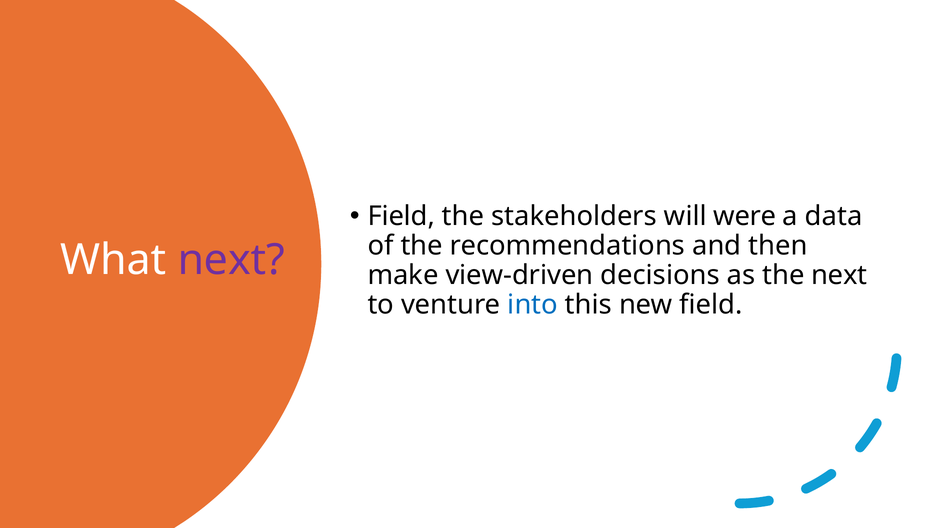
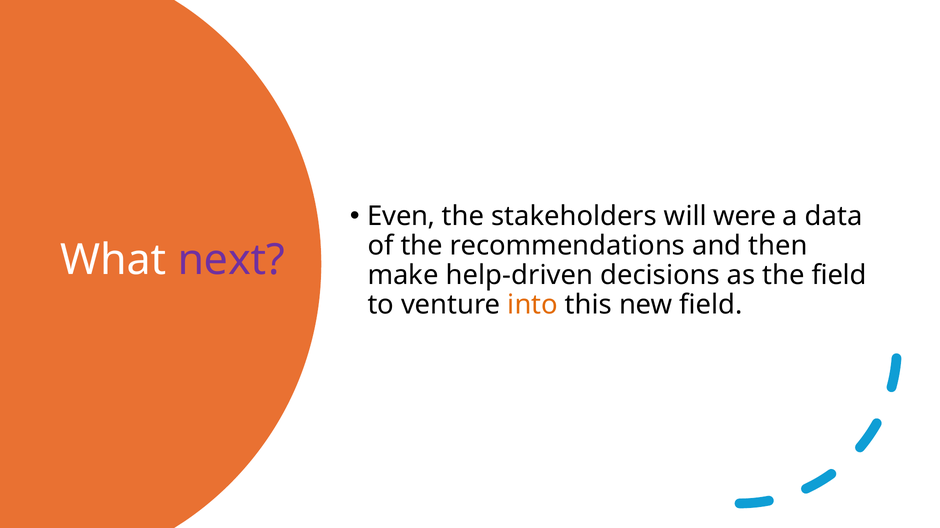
Field: Field -> Even (401, 216)
view-driven: view-driven -> help-driven (519, 276)
the next: next -> field (839, 276)
into colour: blue -> orange (533, 305)
